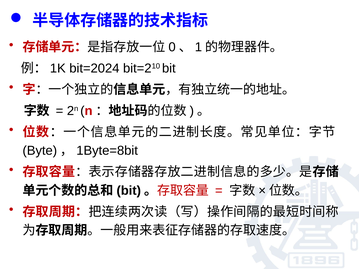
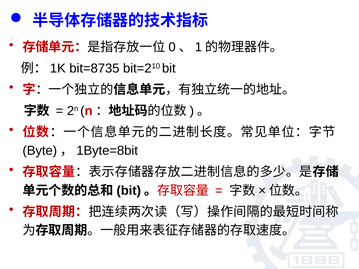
bit=2024: bit=2024 -> bit=8735 (94, 68)
